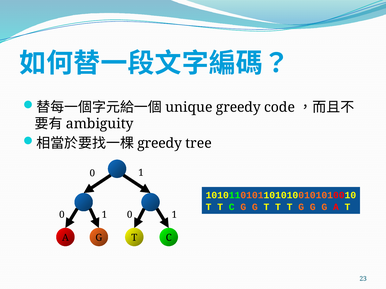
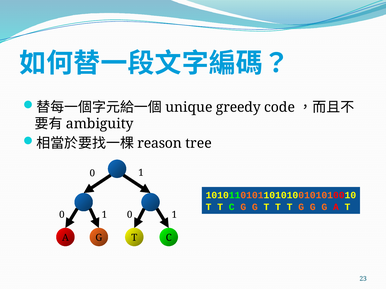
greedy: greedy -> reason (160, 144)
